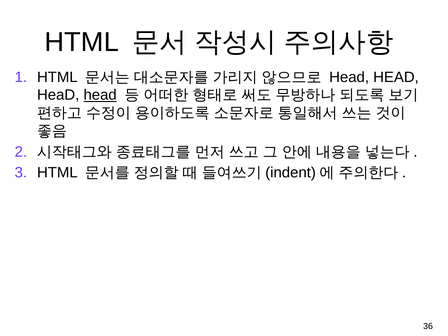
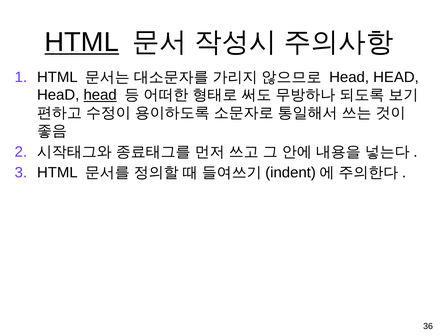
HTML underline: none -> present (82, 42)
